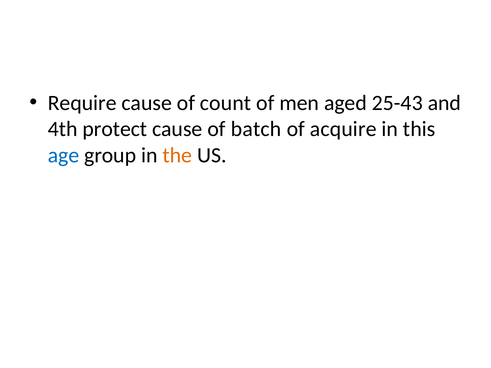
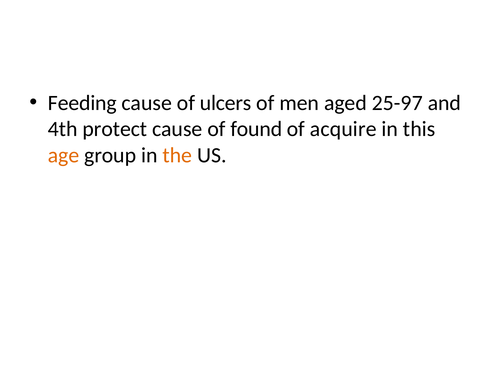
Require: Require -> Feeding (82, 103)
count: count -> ulcers (226, 103)
25-43: 25-43 -> 25-97 (397, 103)
batch: batch -> found (256, 129)
age colour: blue -> orange (64, 155)
